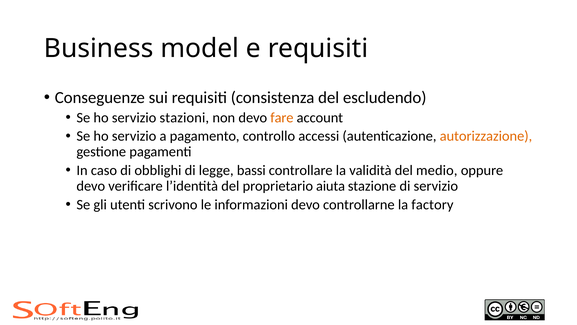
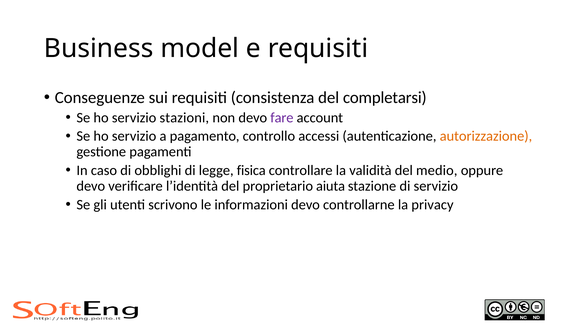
escludendo: escludendo -> completarsi (385, 98)
fare colour: orange -> purple (282, 117)
bassi: bassi -> fisica (251, 170)
factory: factory -> privacy (432, 204)
